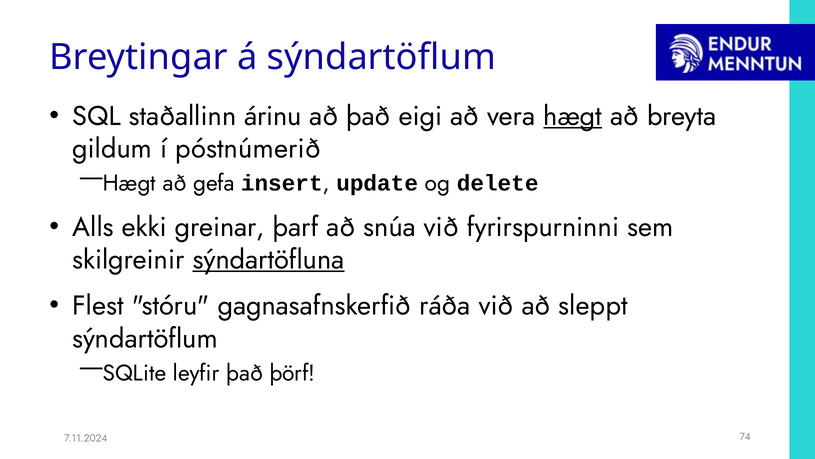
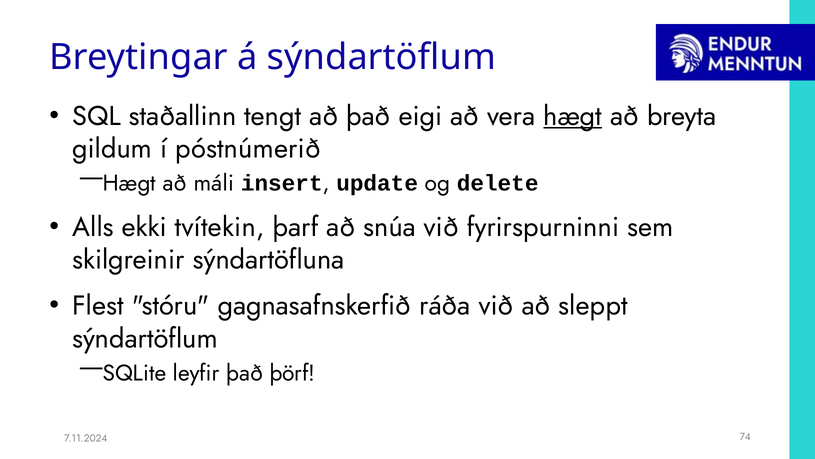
árinu: árinu -> tengt (273, 116)
gefa: gefa -> máli (214, 183)
greinar: greinar -> tvítekin (220, 227)
sýndartöfluna underline: present -> none (269, 259)
